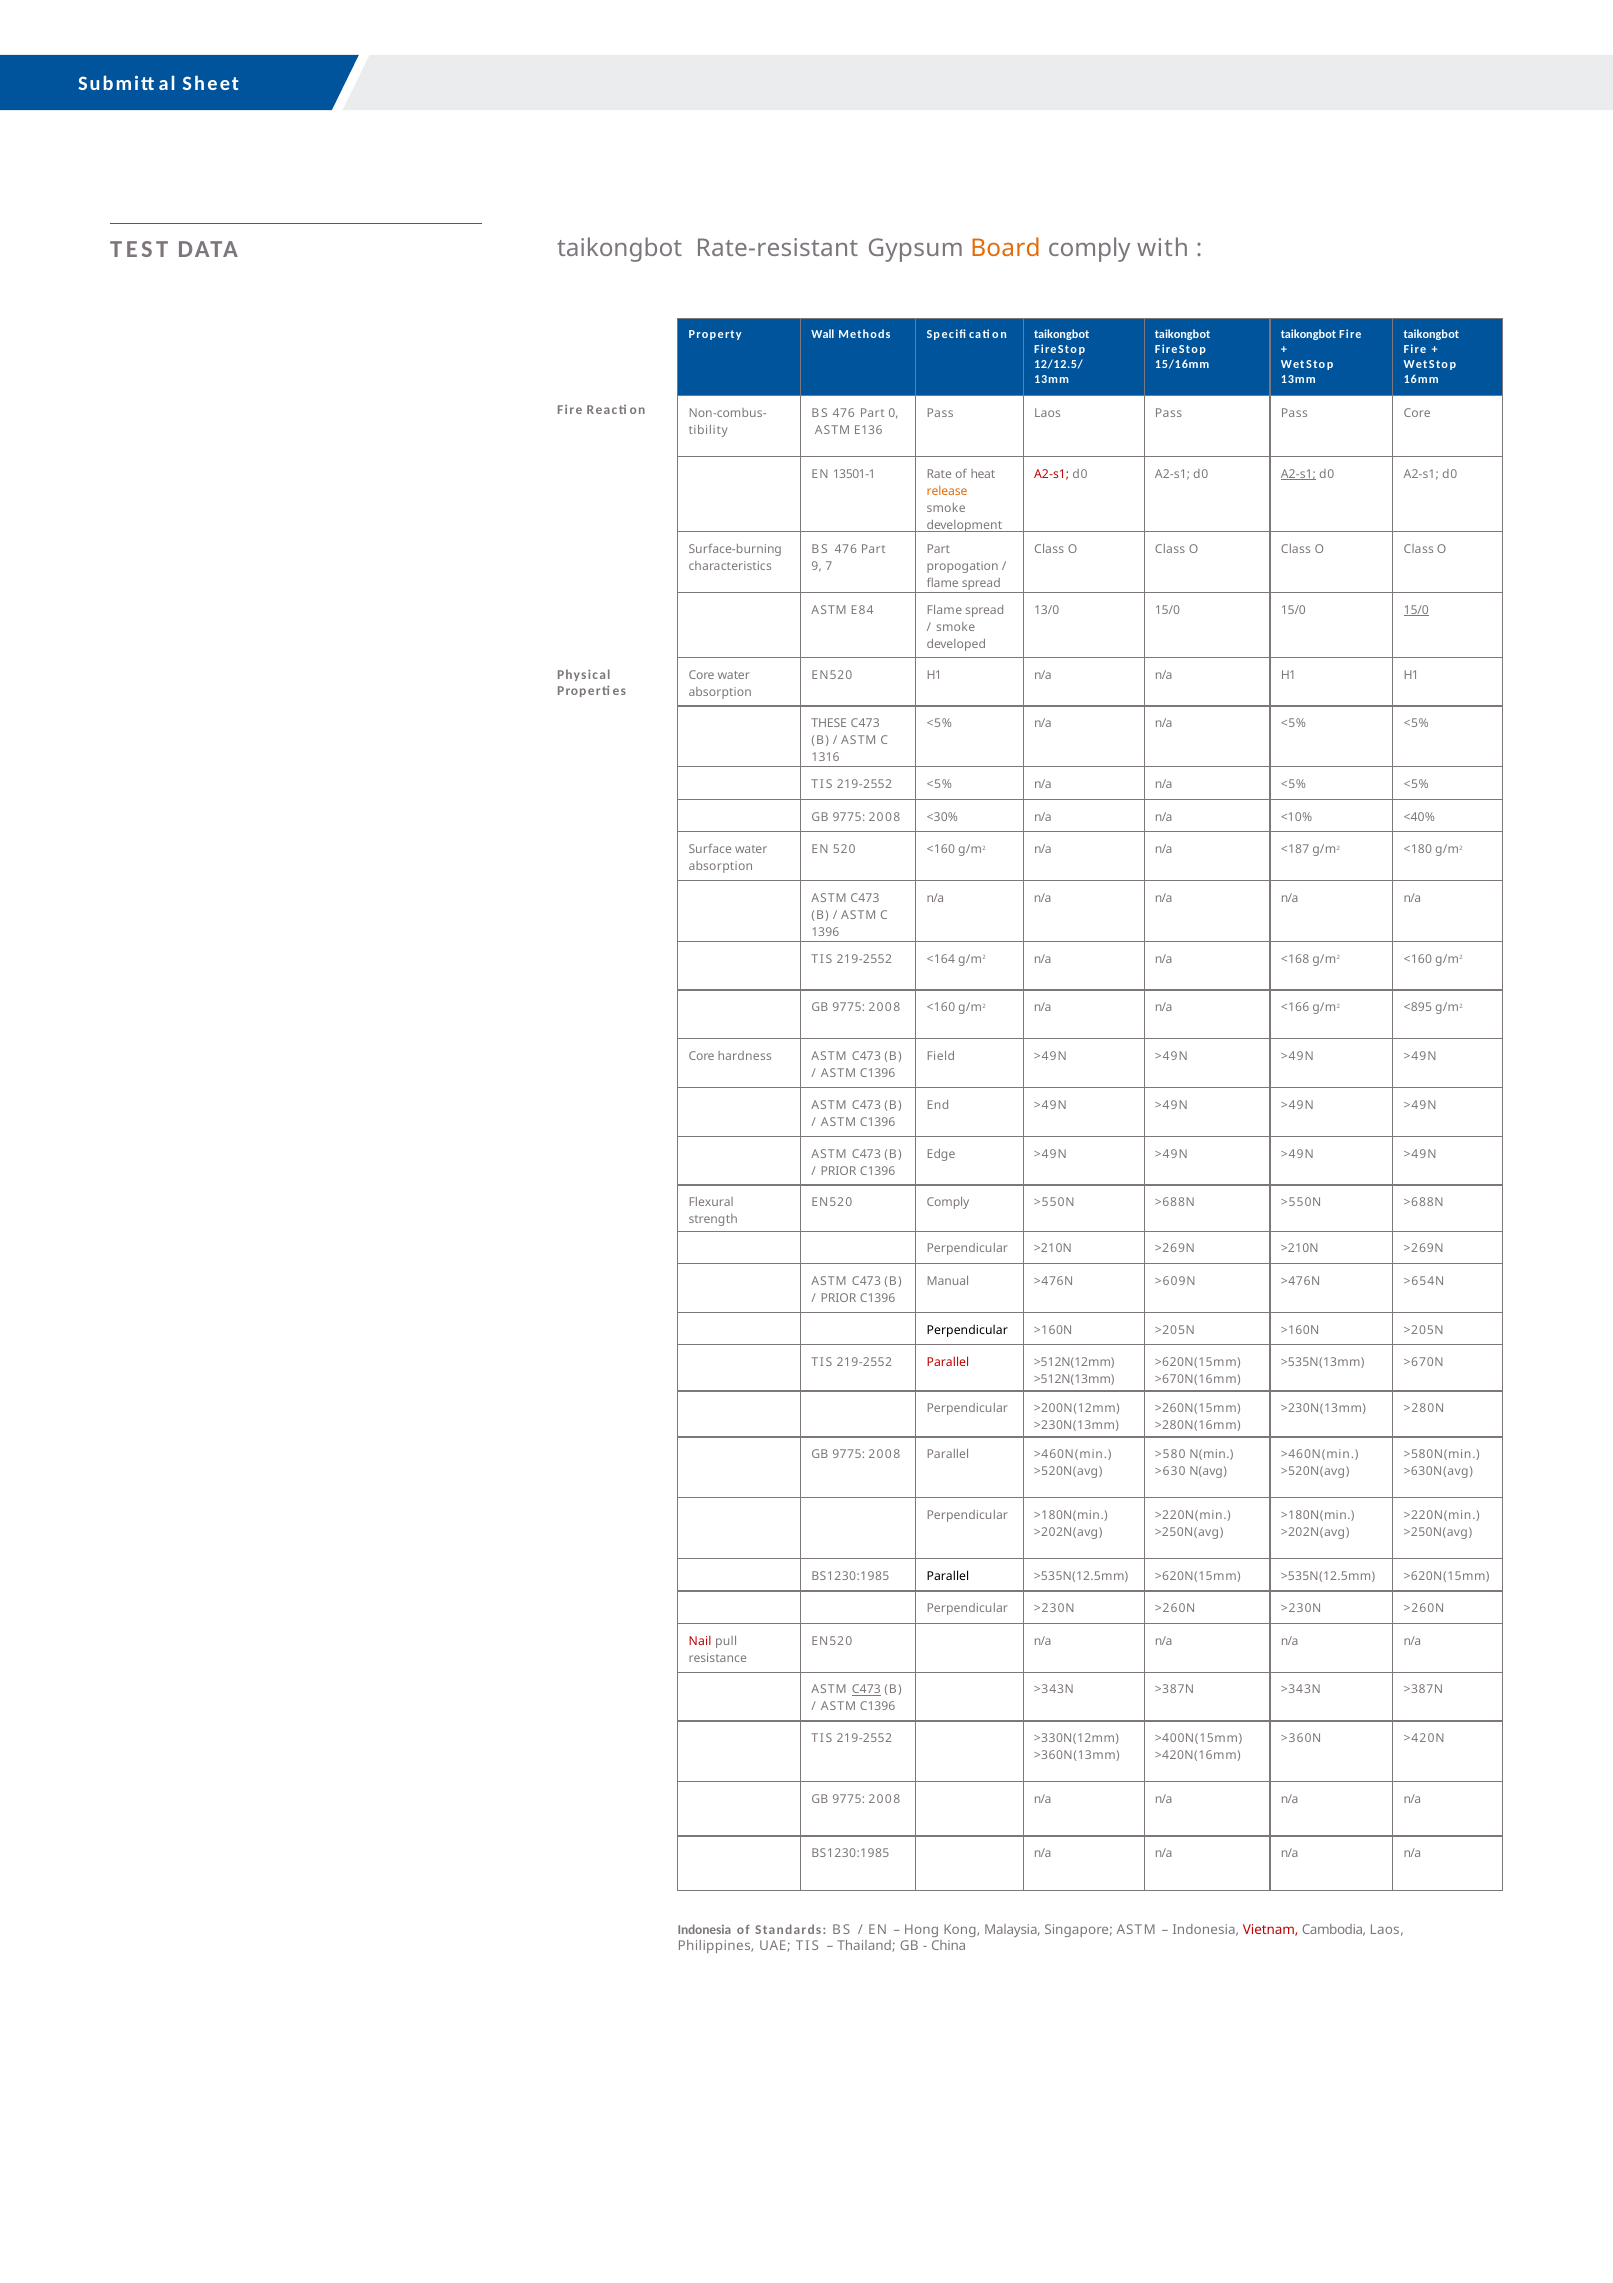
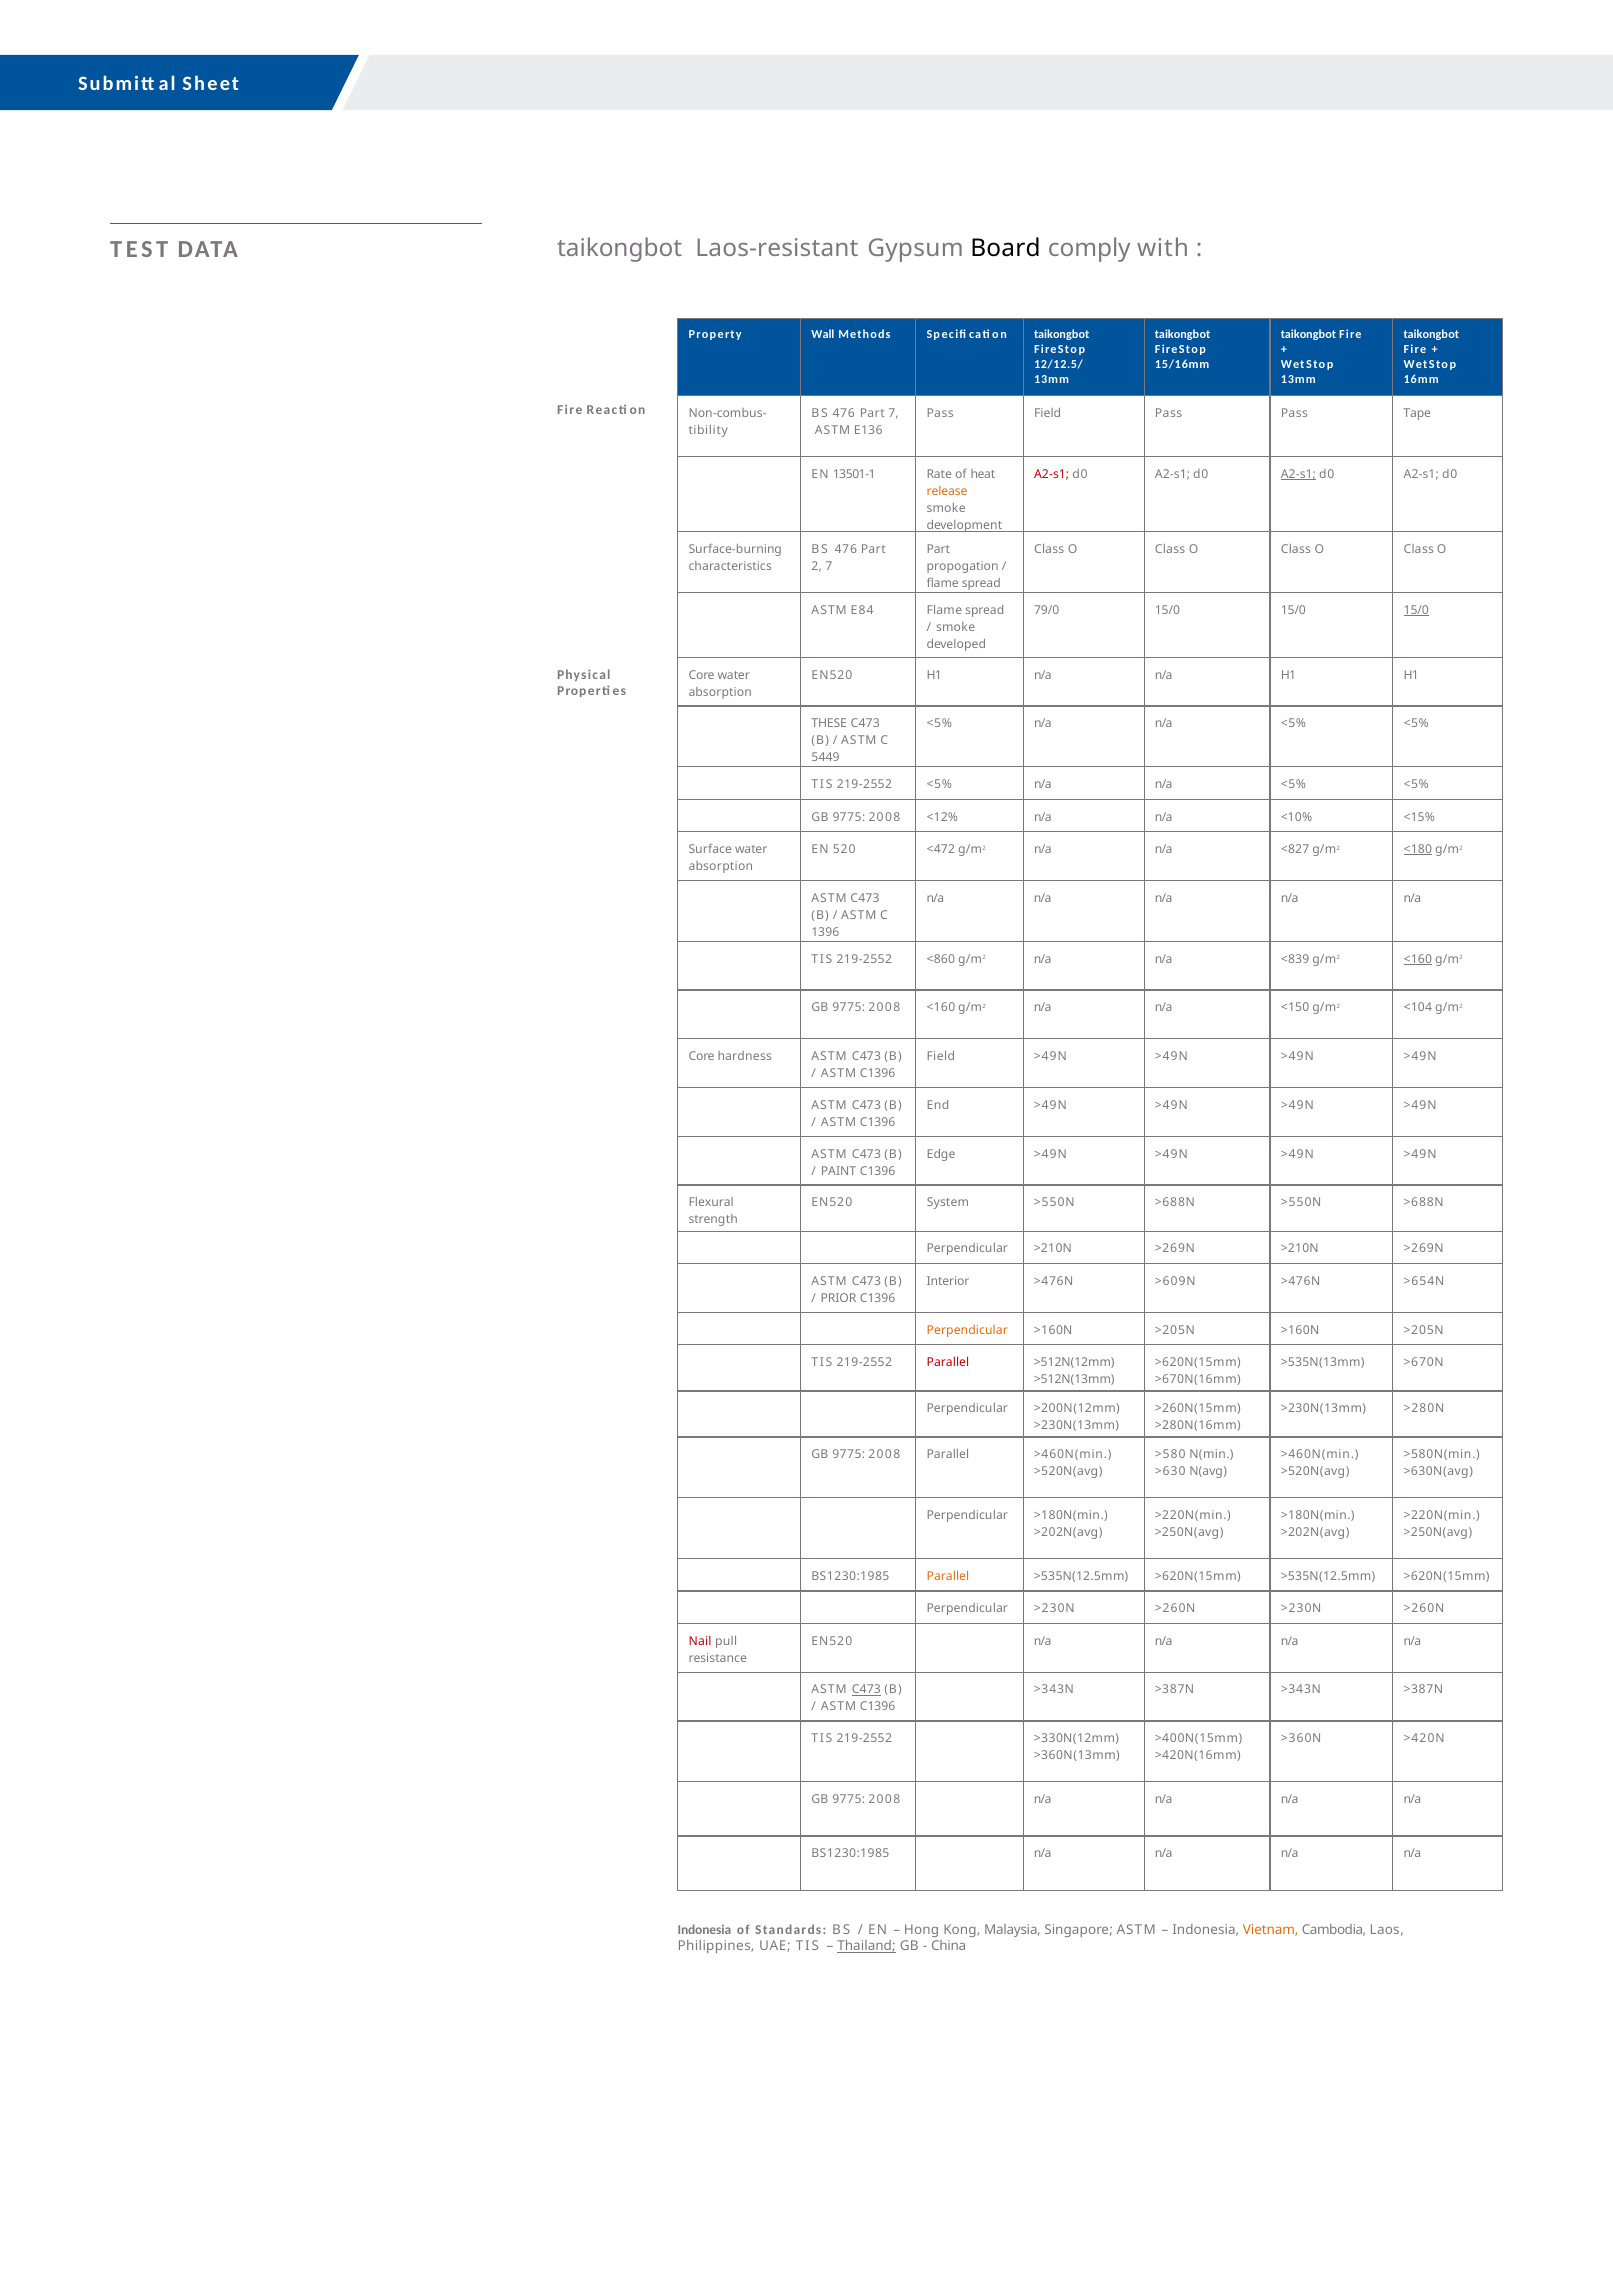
Rate-resistant: Rate-resistant -> Laos-resistant (777, 248)
Board colour: orange -> black (1005, 248)
Part 0: 0 -> 7 (894, 413)
Pass Laos: Laos -> Field (1048, 413)
Pass Core: Core -> Tape (1417, 413)
9: 9 -> 2 (817, 566)
13/0: 13/0 -> 79/0 (1047, 610)
1316: 1316 -> 5449 (826, 758)
<30%: <30% -> <12% (942, 817)
<40%: <40% -> <15% (1419, 817)
520 <160: <160 -> <472 (941, 849)
<187: <187 -> <827 (1295, 849)
<180 underline: none -> present (1418, 849)
<164: <164 -> <860 (941, 959)
<168: <168 -> <839 (1295, 959)
<160 underline: none -> present (1418, 959)
<166: <166 -> <150 (1295, 1008)
<895: <895 -> <104 (1418, 1008)
PRIOR: PRIOR -> PAINT (839, 1171)
EN520 Comply: Comply -> System (948, 1203)
Manual: Manual -> Interior (948, 1281)
Perpendicular colour: black -> orange (967, 1330)
Parallel colour: black -> orange (948, 1576)
Vietnam colour: red -> orange (1271, 1930)
Thailand underline: none -> present (867, 1946)
